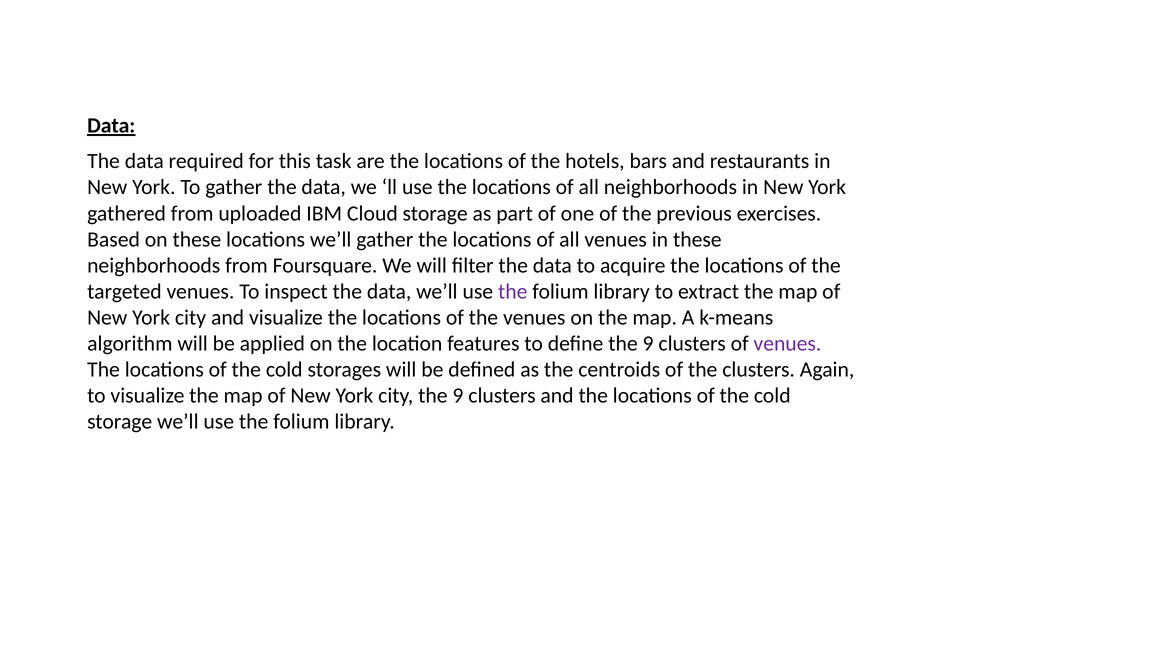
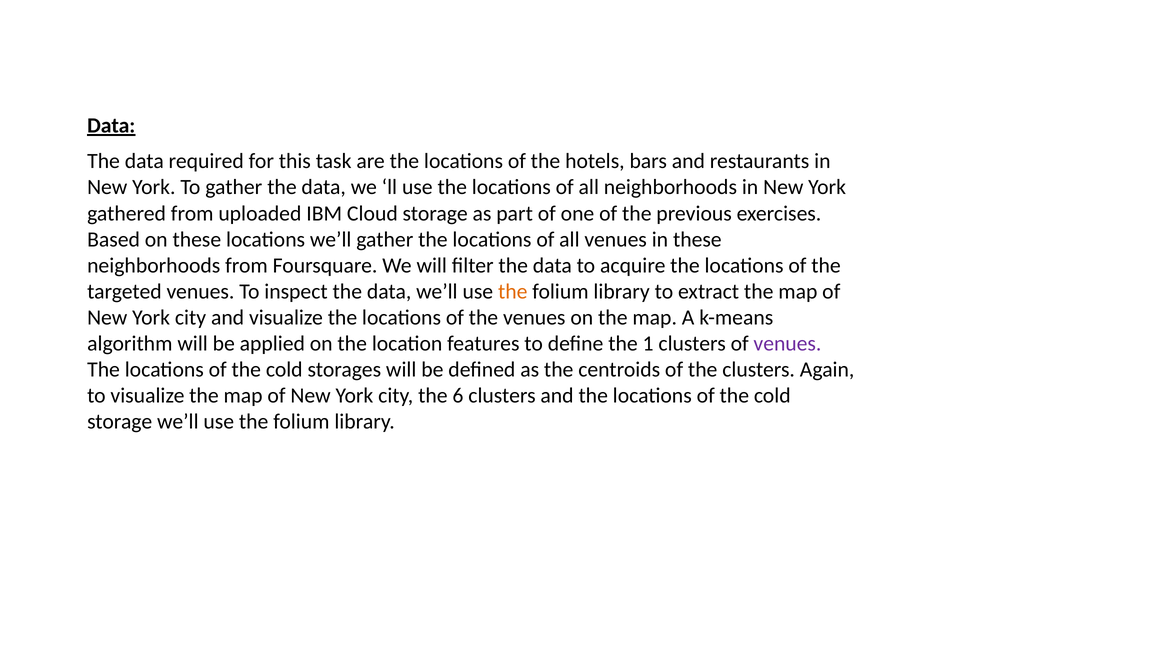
the colour: purple -> orange (513, 291)
define the 9: 9 -> 1 (648, 343)
city the 9: 9 -> 6 (458, 396)
